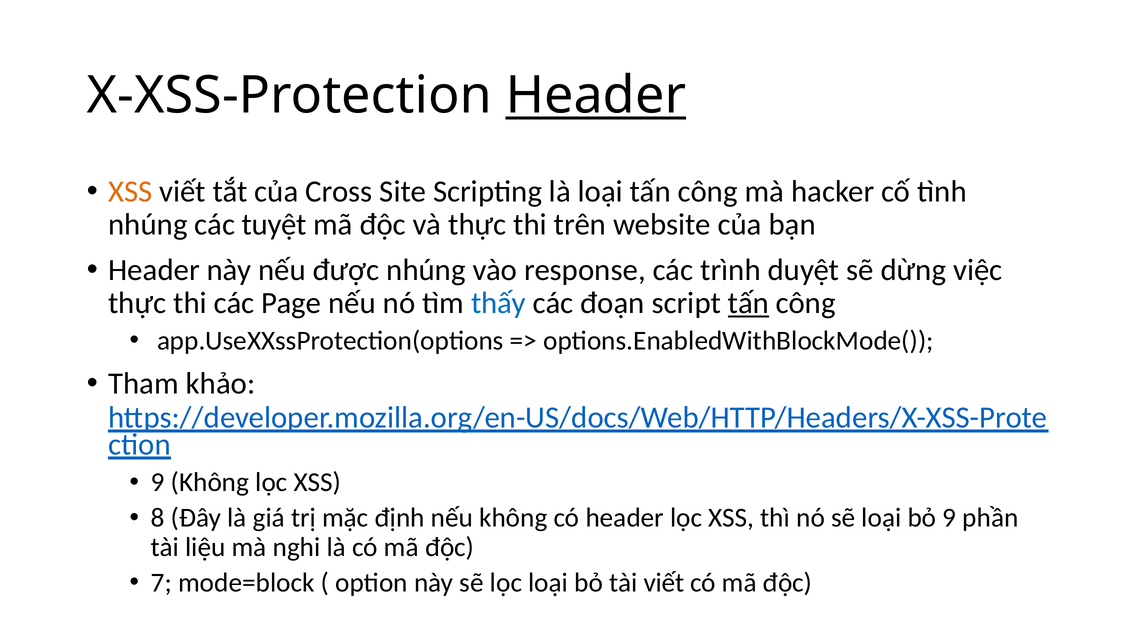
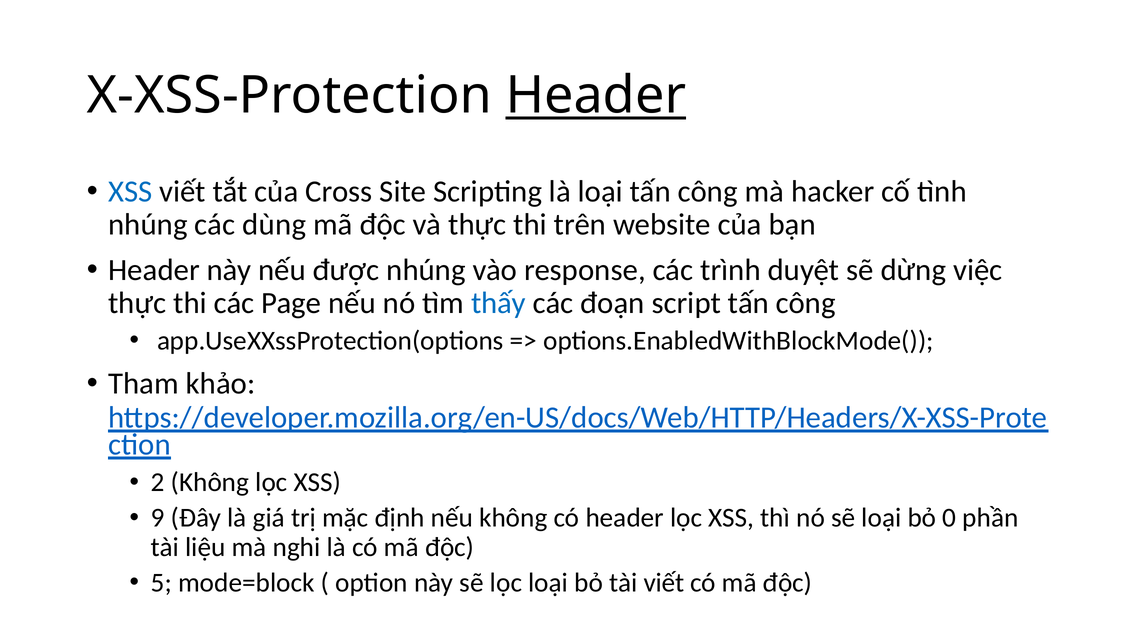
XSS colour: orange -> blue (130, 191)
tuyệt: tuyệt -> dùng (274, 225)
tấn underline: present -> none (748, 303)
9: 9 -> 2 (158, 482)
8: 8 -> 9 (158, 517)
bỏ 9: 9 -> 0 (949, 517)
7: 7 -> 5 (161, 582)
